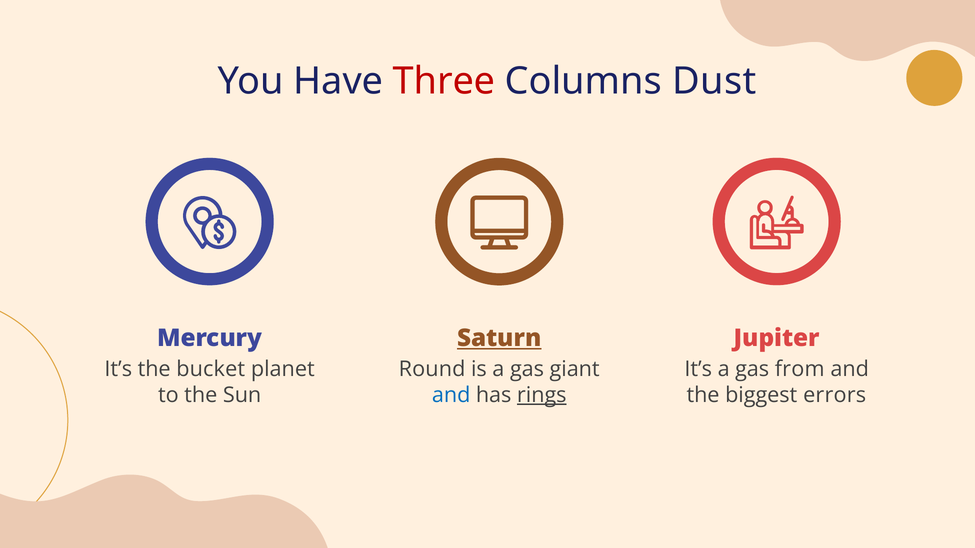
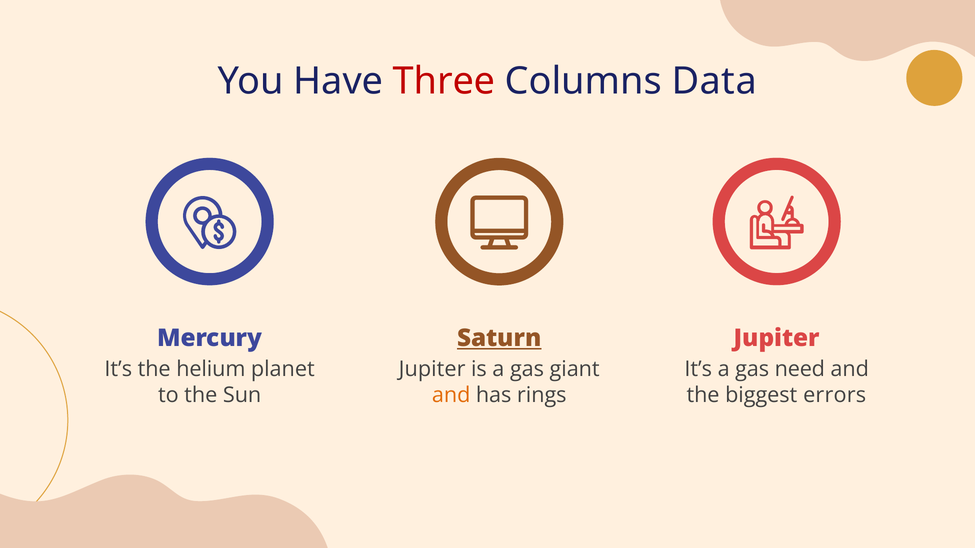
Dust: Dust -> Data (714, 82)
bucket: bucket -> helium (211, 369)
Round: Round -> Jupiter (432, 369)
from: from -> need (800, 369)
and colour: blue -> orange (451, 395)
rings underline: present -> none (542, 395)
